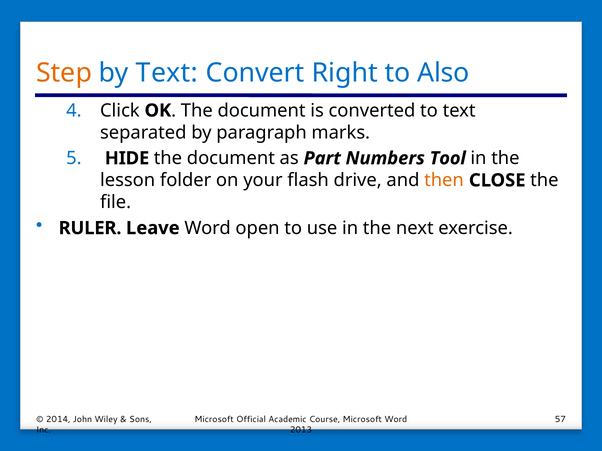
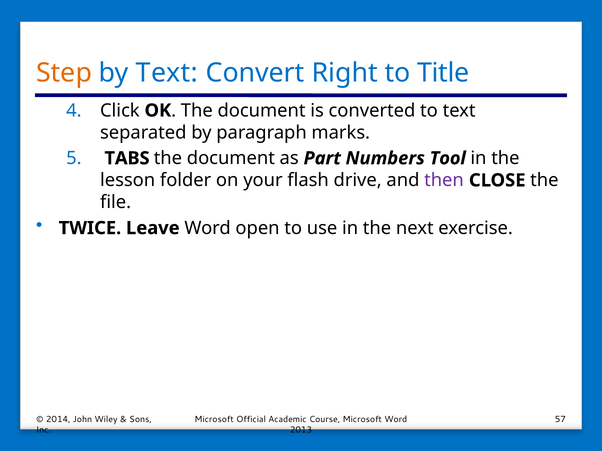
Also: Also -> Title (443, 73)
HIDE: HIDE -> TABS (127, 158)
then colour: orange -> purple (444, 181)
RULER: RULER -> TWICE (90, 228)
